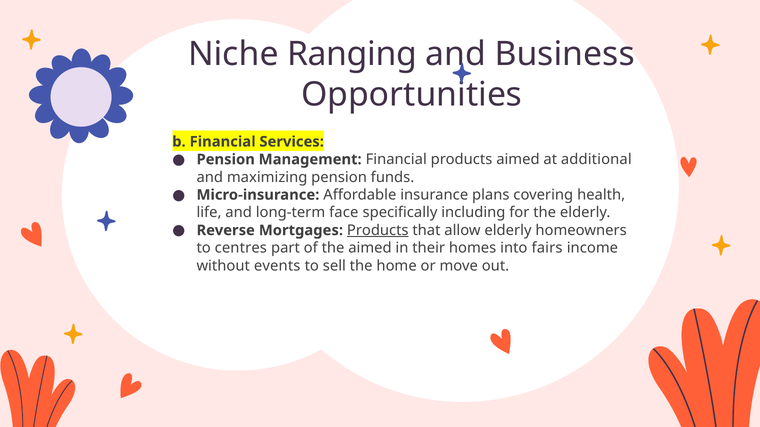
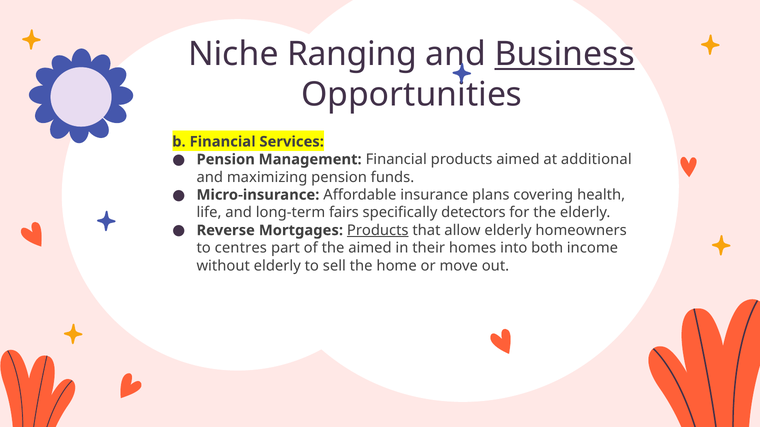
Business underline: none -> present (565, 54)
face: face -> fairs (344, 213)
including: including -> detectors (473, 213)
fairs: fairs -> both (547, 248)
without events: events -> elderly (277, 266)
